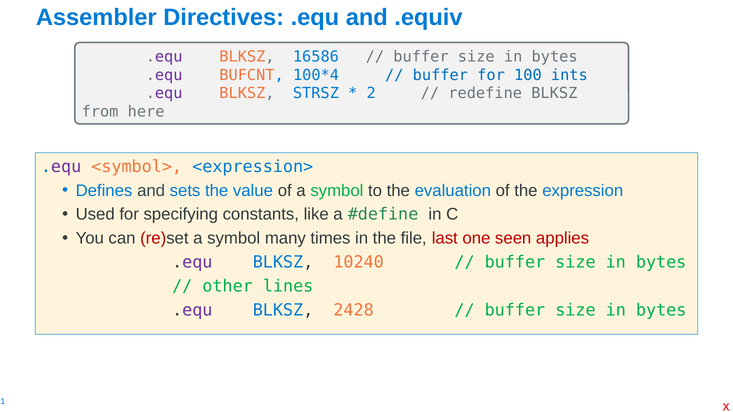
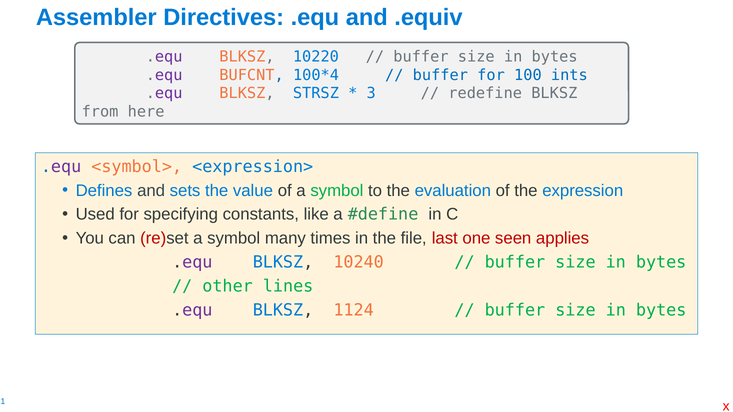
16586: 16586 -> 10220 (316, 57)
2: 2 -> 3 (371, 93)
2428: 2428 -> 1124 (354, 310)
